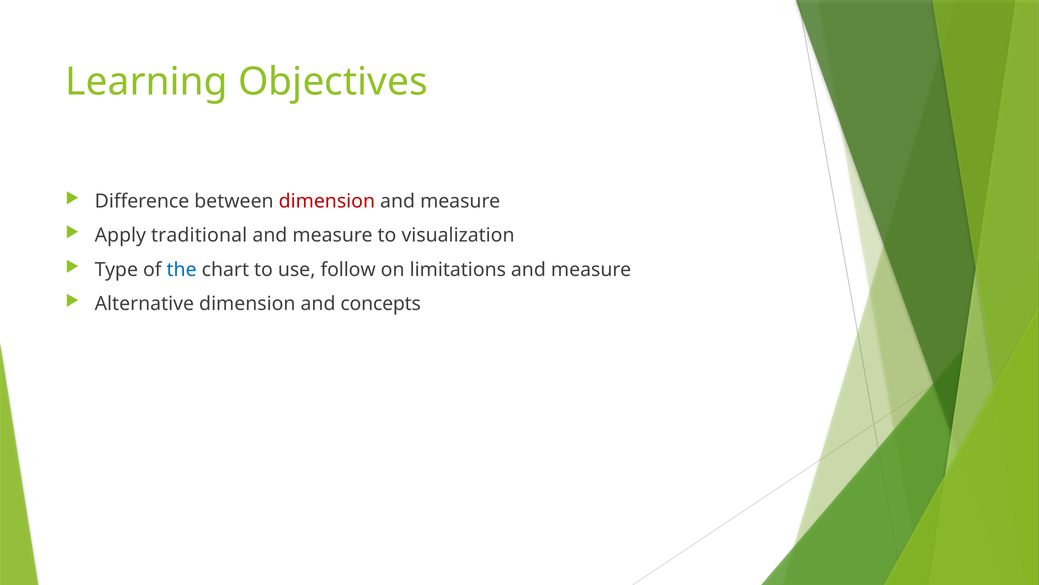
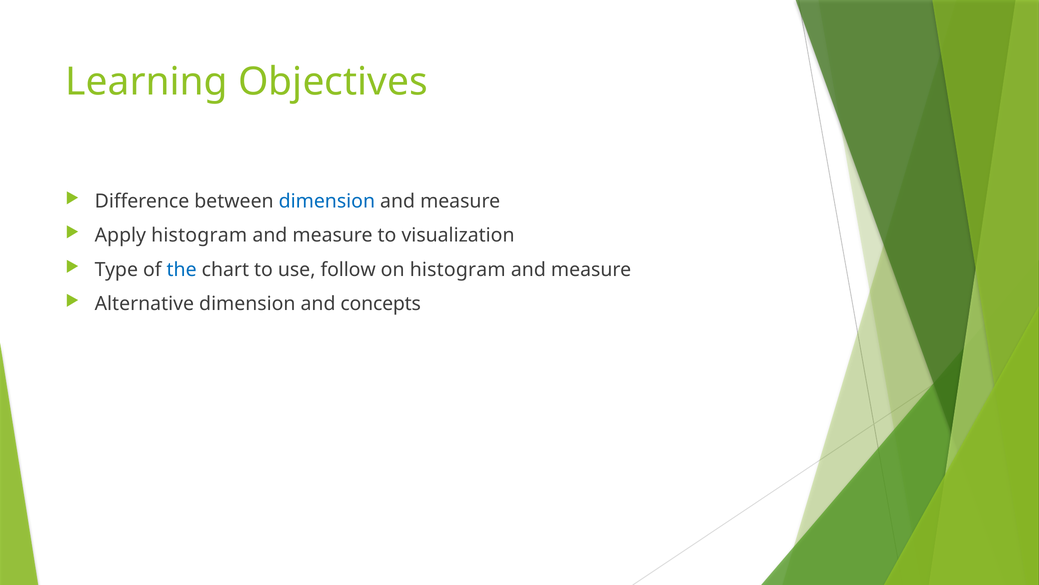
dimension colour: red -> blue (327, 201)
Apply traditional: traditional -> histogram (199, 235)
on limitations: limitations -> histogram (458, 269)
